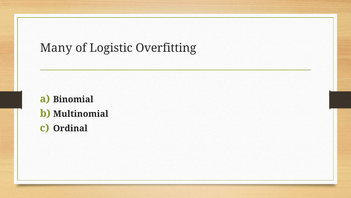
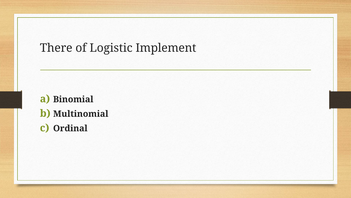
Many: Many -> There (56, 48)
Overfitting: Overfitting -> Implement (166, 48)
